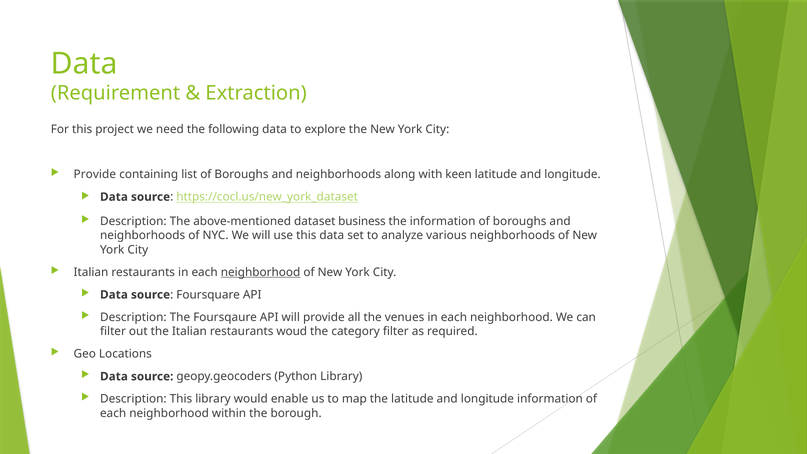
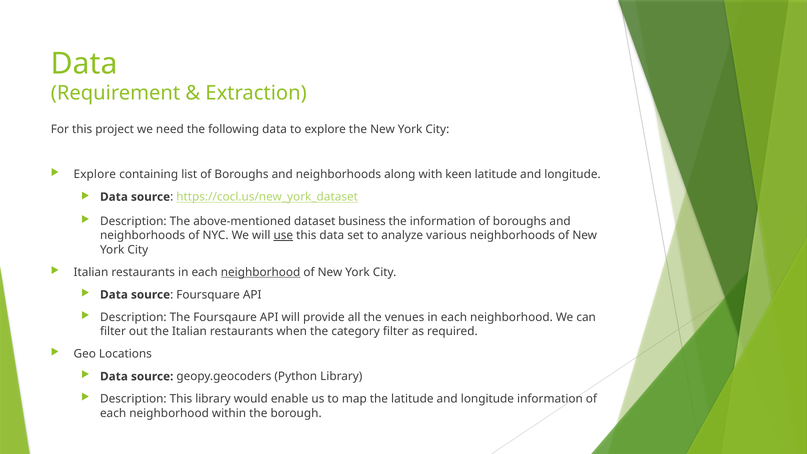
Provide: Provide -> Explore (95, 174)
use underline: none -> present (283, 235)
woud: woud -> when (292, 331)
